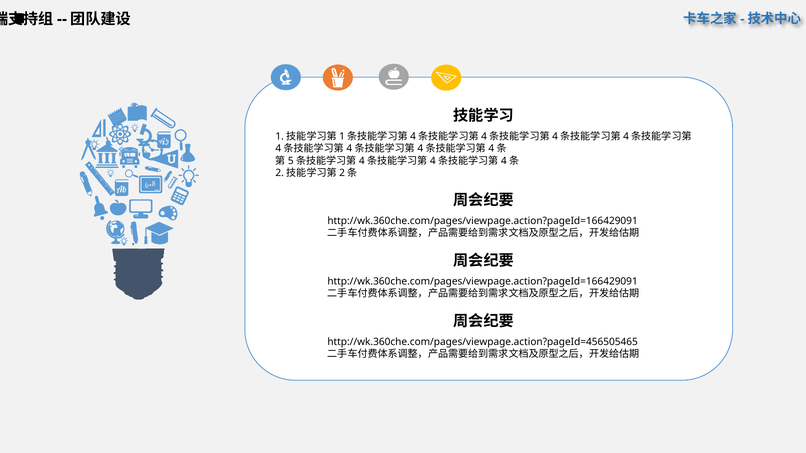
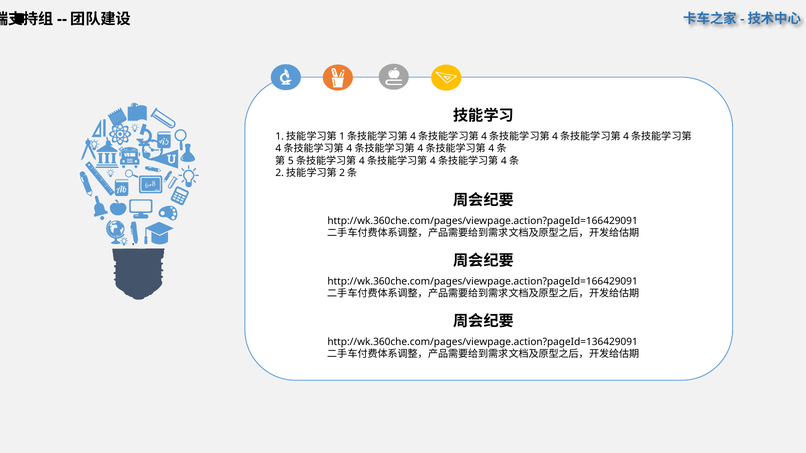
http://wk.360che.com/pages/viewpage.action?pageId=456505465: http://wk.360che.com/pages/viewpage.action?pageId=456505465 -> http://wk.360che.com/pages/viewpage.action?pageId=136429091 (483, 342)
